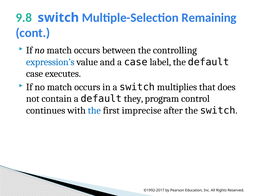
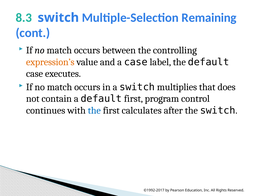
9.8: 9.8 -> 8.3 (24, 18)
expression’s colour: blue -> orange (50, 62)
default they: they -> first (133, 99)
imprecise: imprecise -> calculates (142, 110)
